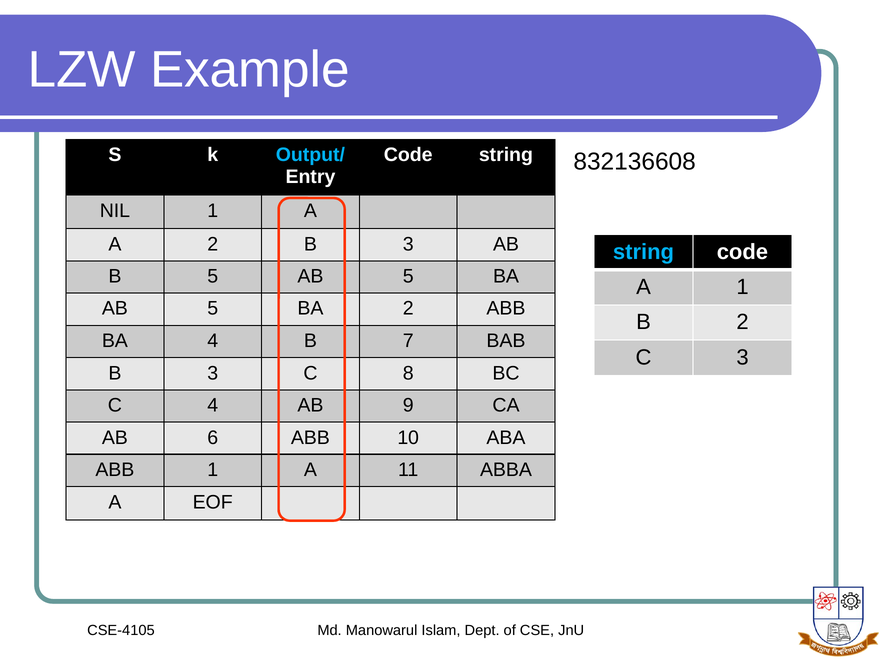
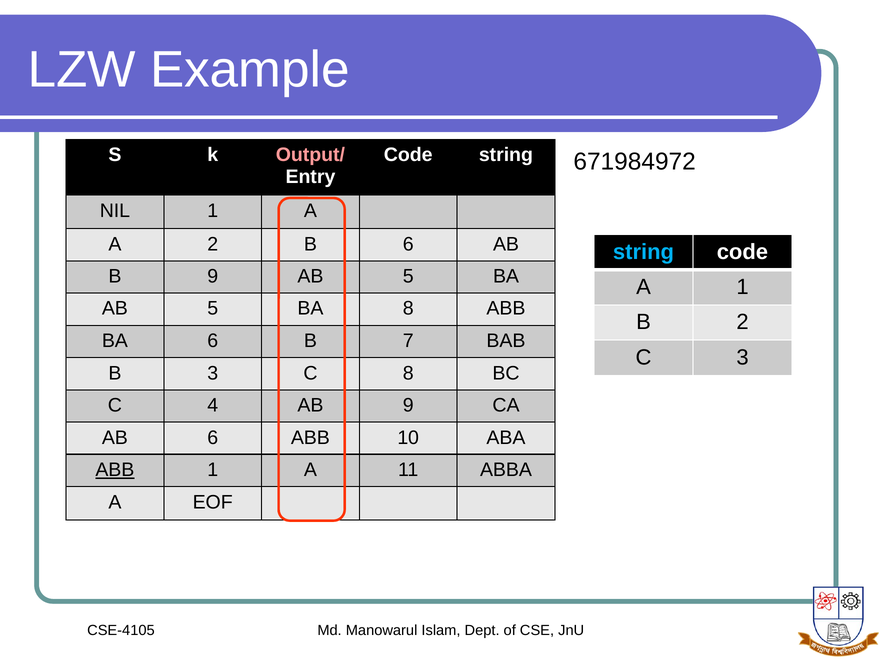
Output/ colour: light blue -> pink (310, 155)
832136608: 832136608 -> 671984972 (635, 162)
2 B 3: 3 -> 6 (408, 244)
B 5: 5 -> 9 (213, 276)
BA 2: 2 -> 8 (408, 309)
BA 4: 4 -> 6 (213, 341)
ABB underline: none -> present (115, 470)
